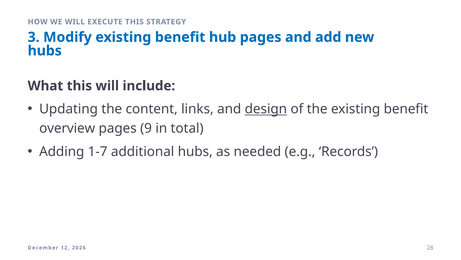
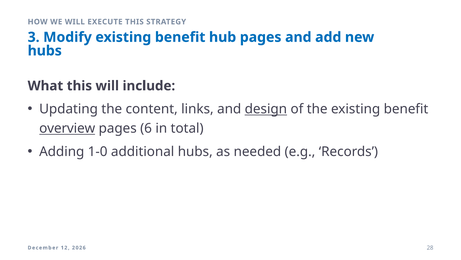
overview underline: none -> present (67, 128)
9: 9 -> 6 (146, 128)
1-7: 1-7 -> 1-0 (98, 151)
